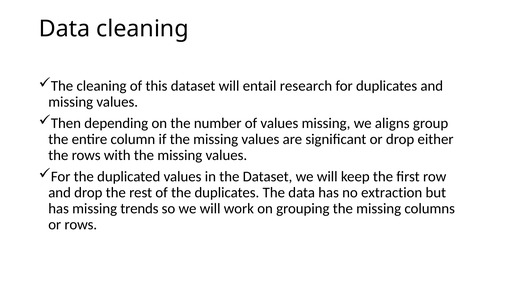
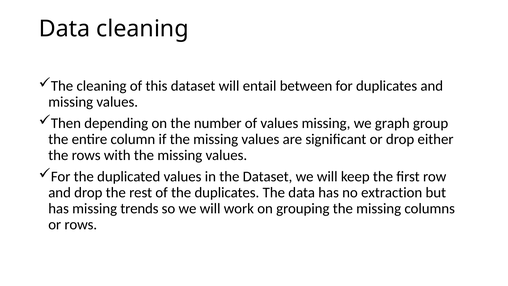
research: research -> between (306, 86)
aligns: aligns -> graph (392, 123)
